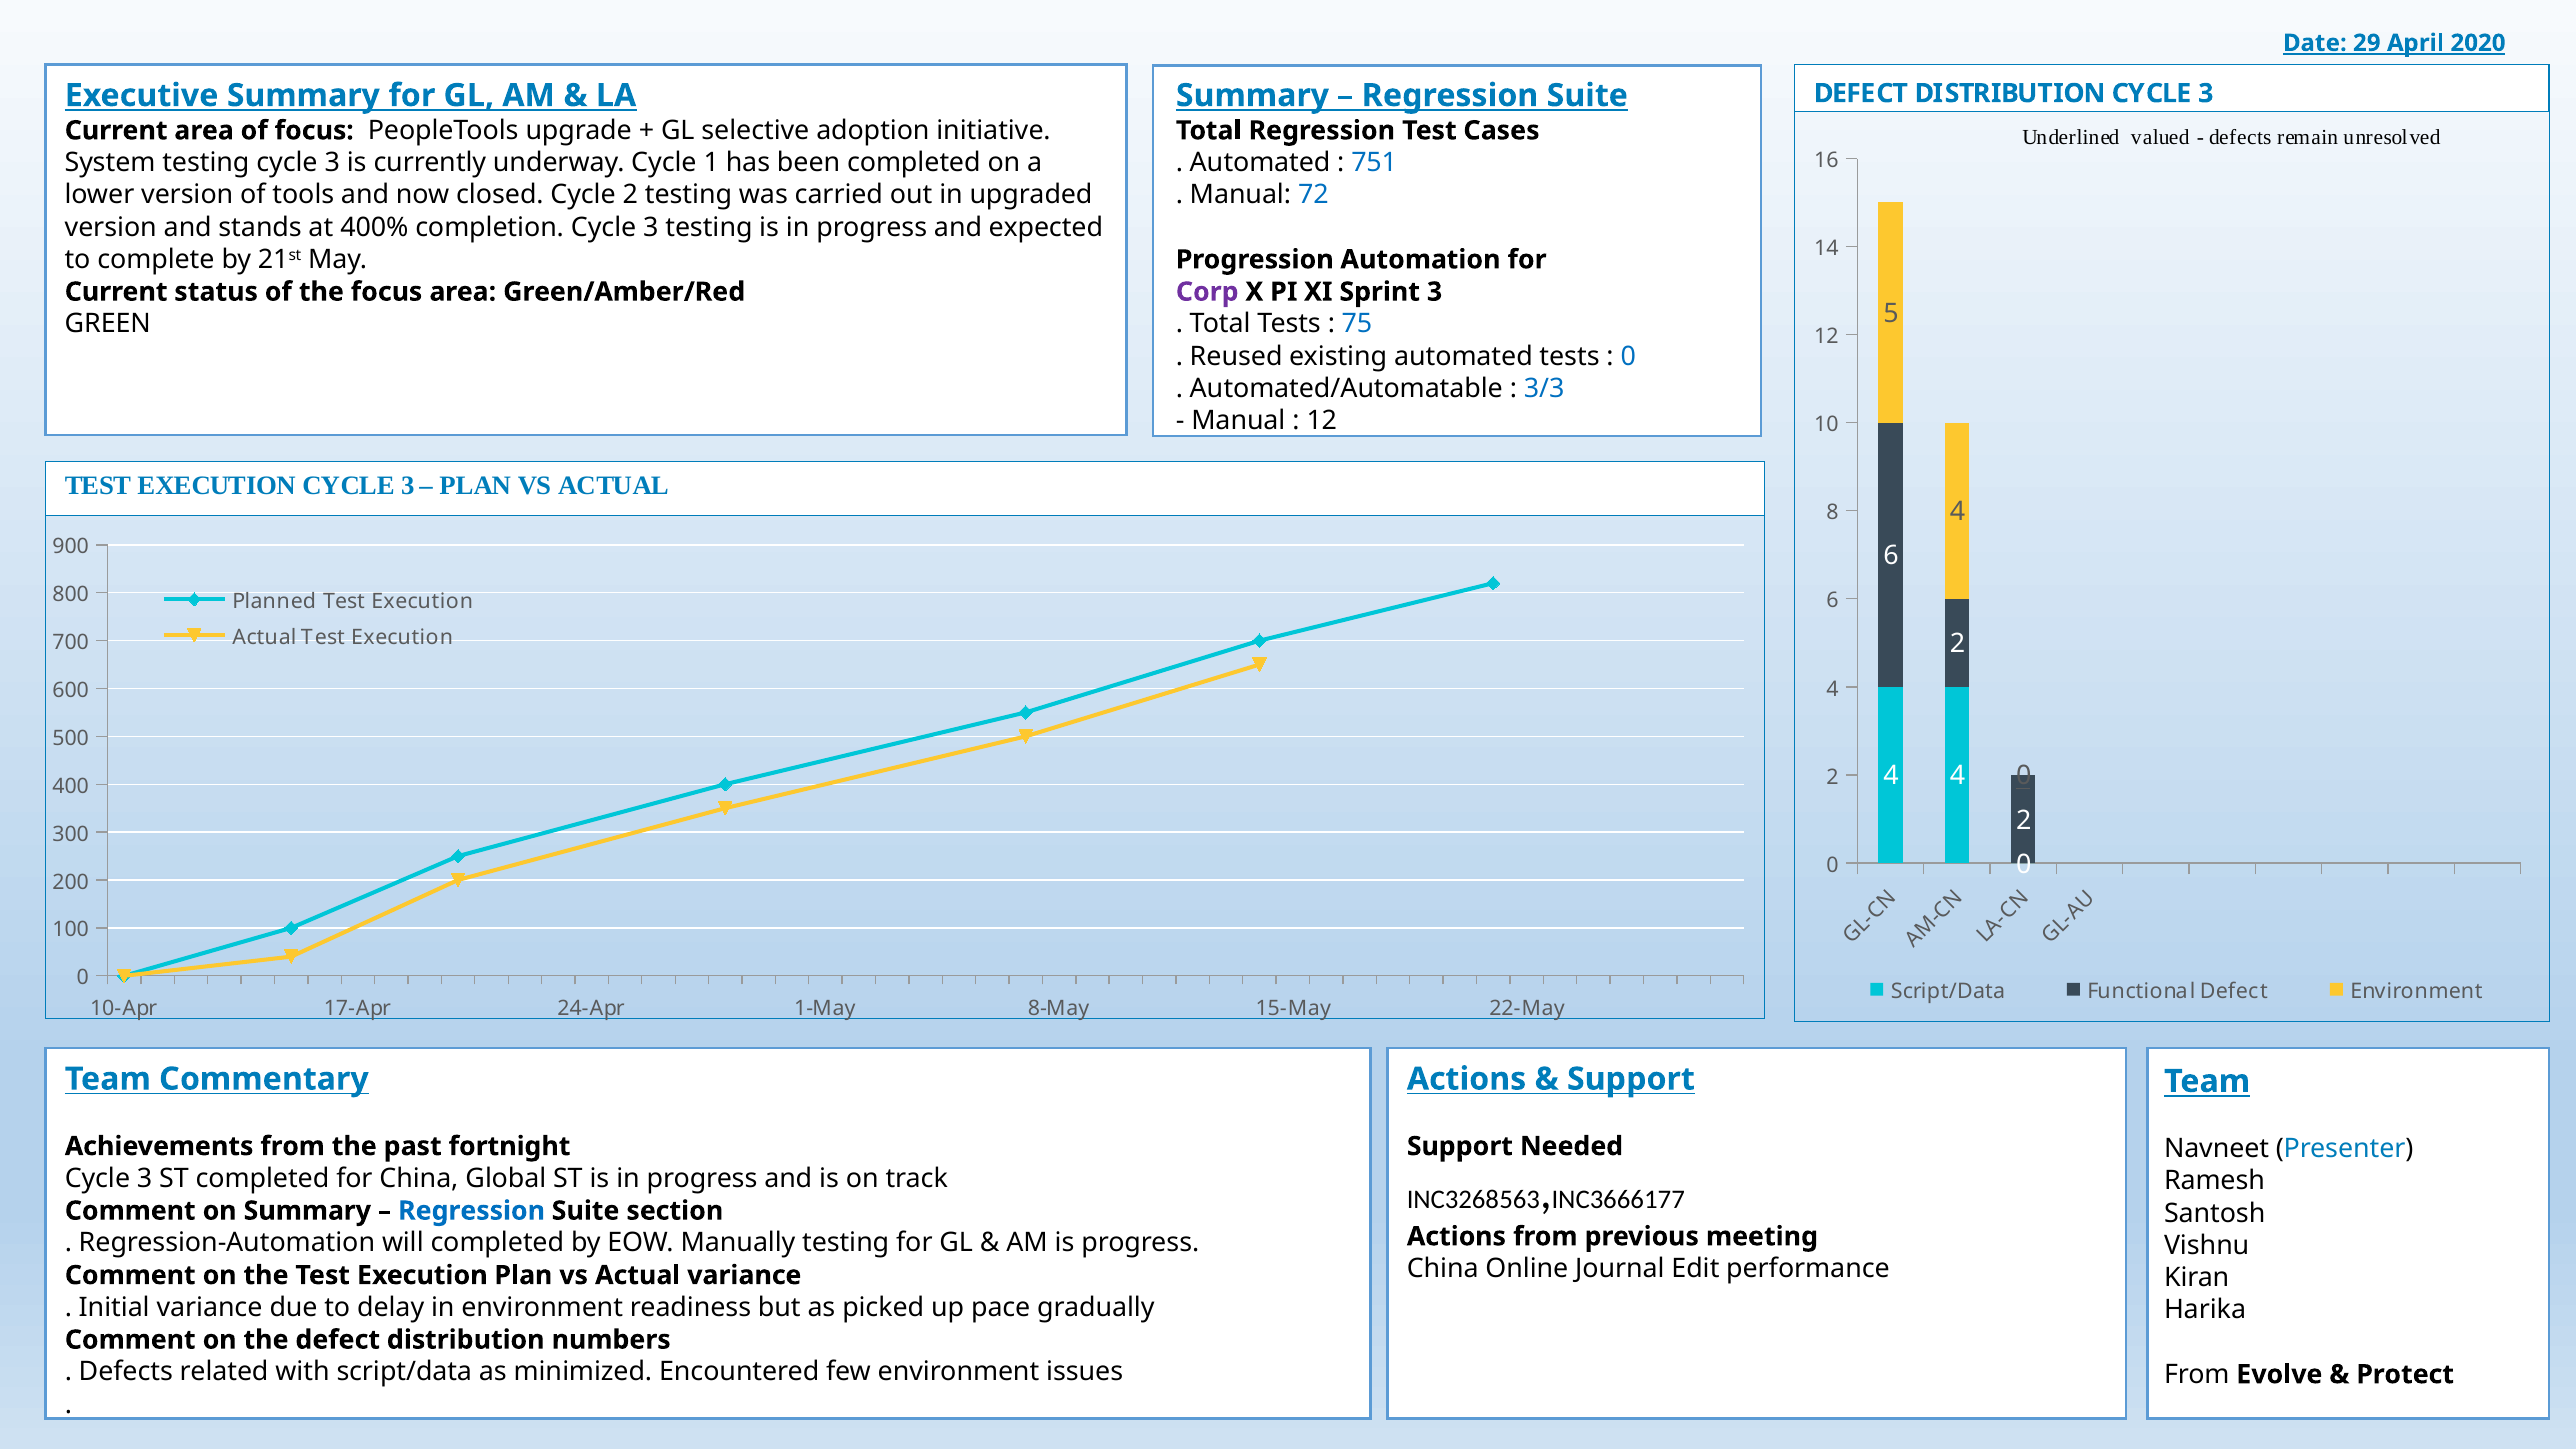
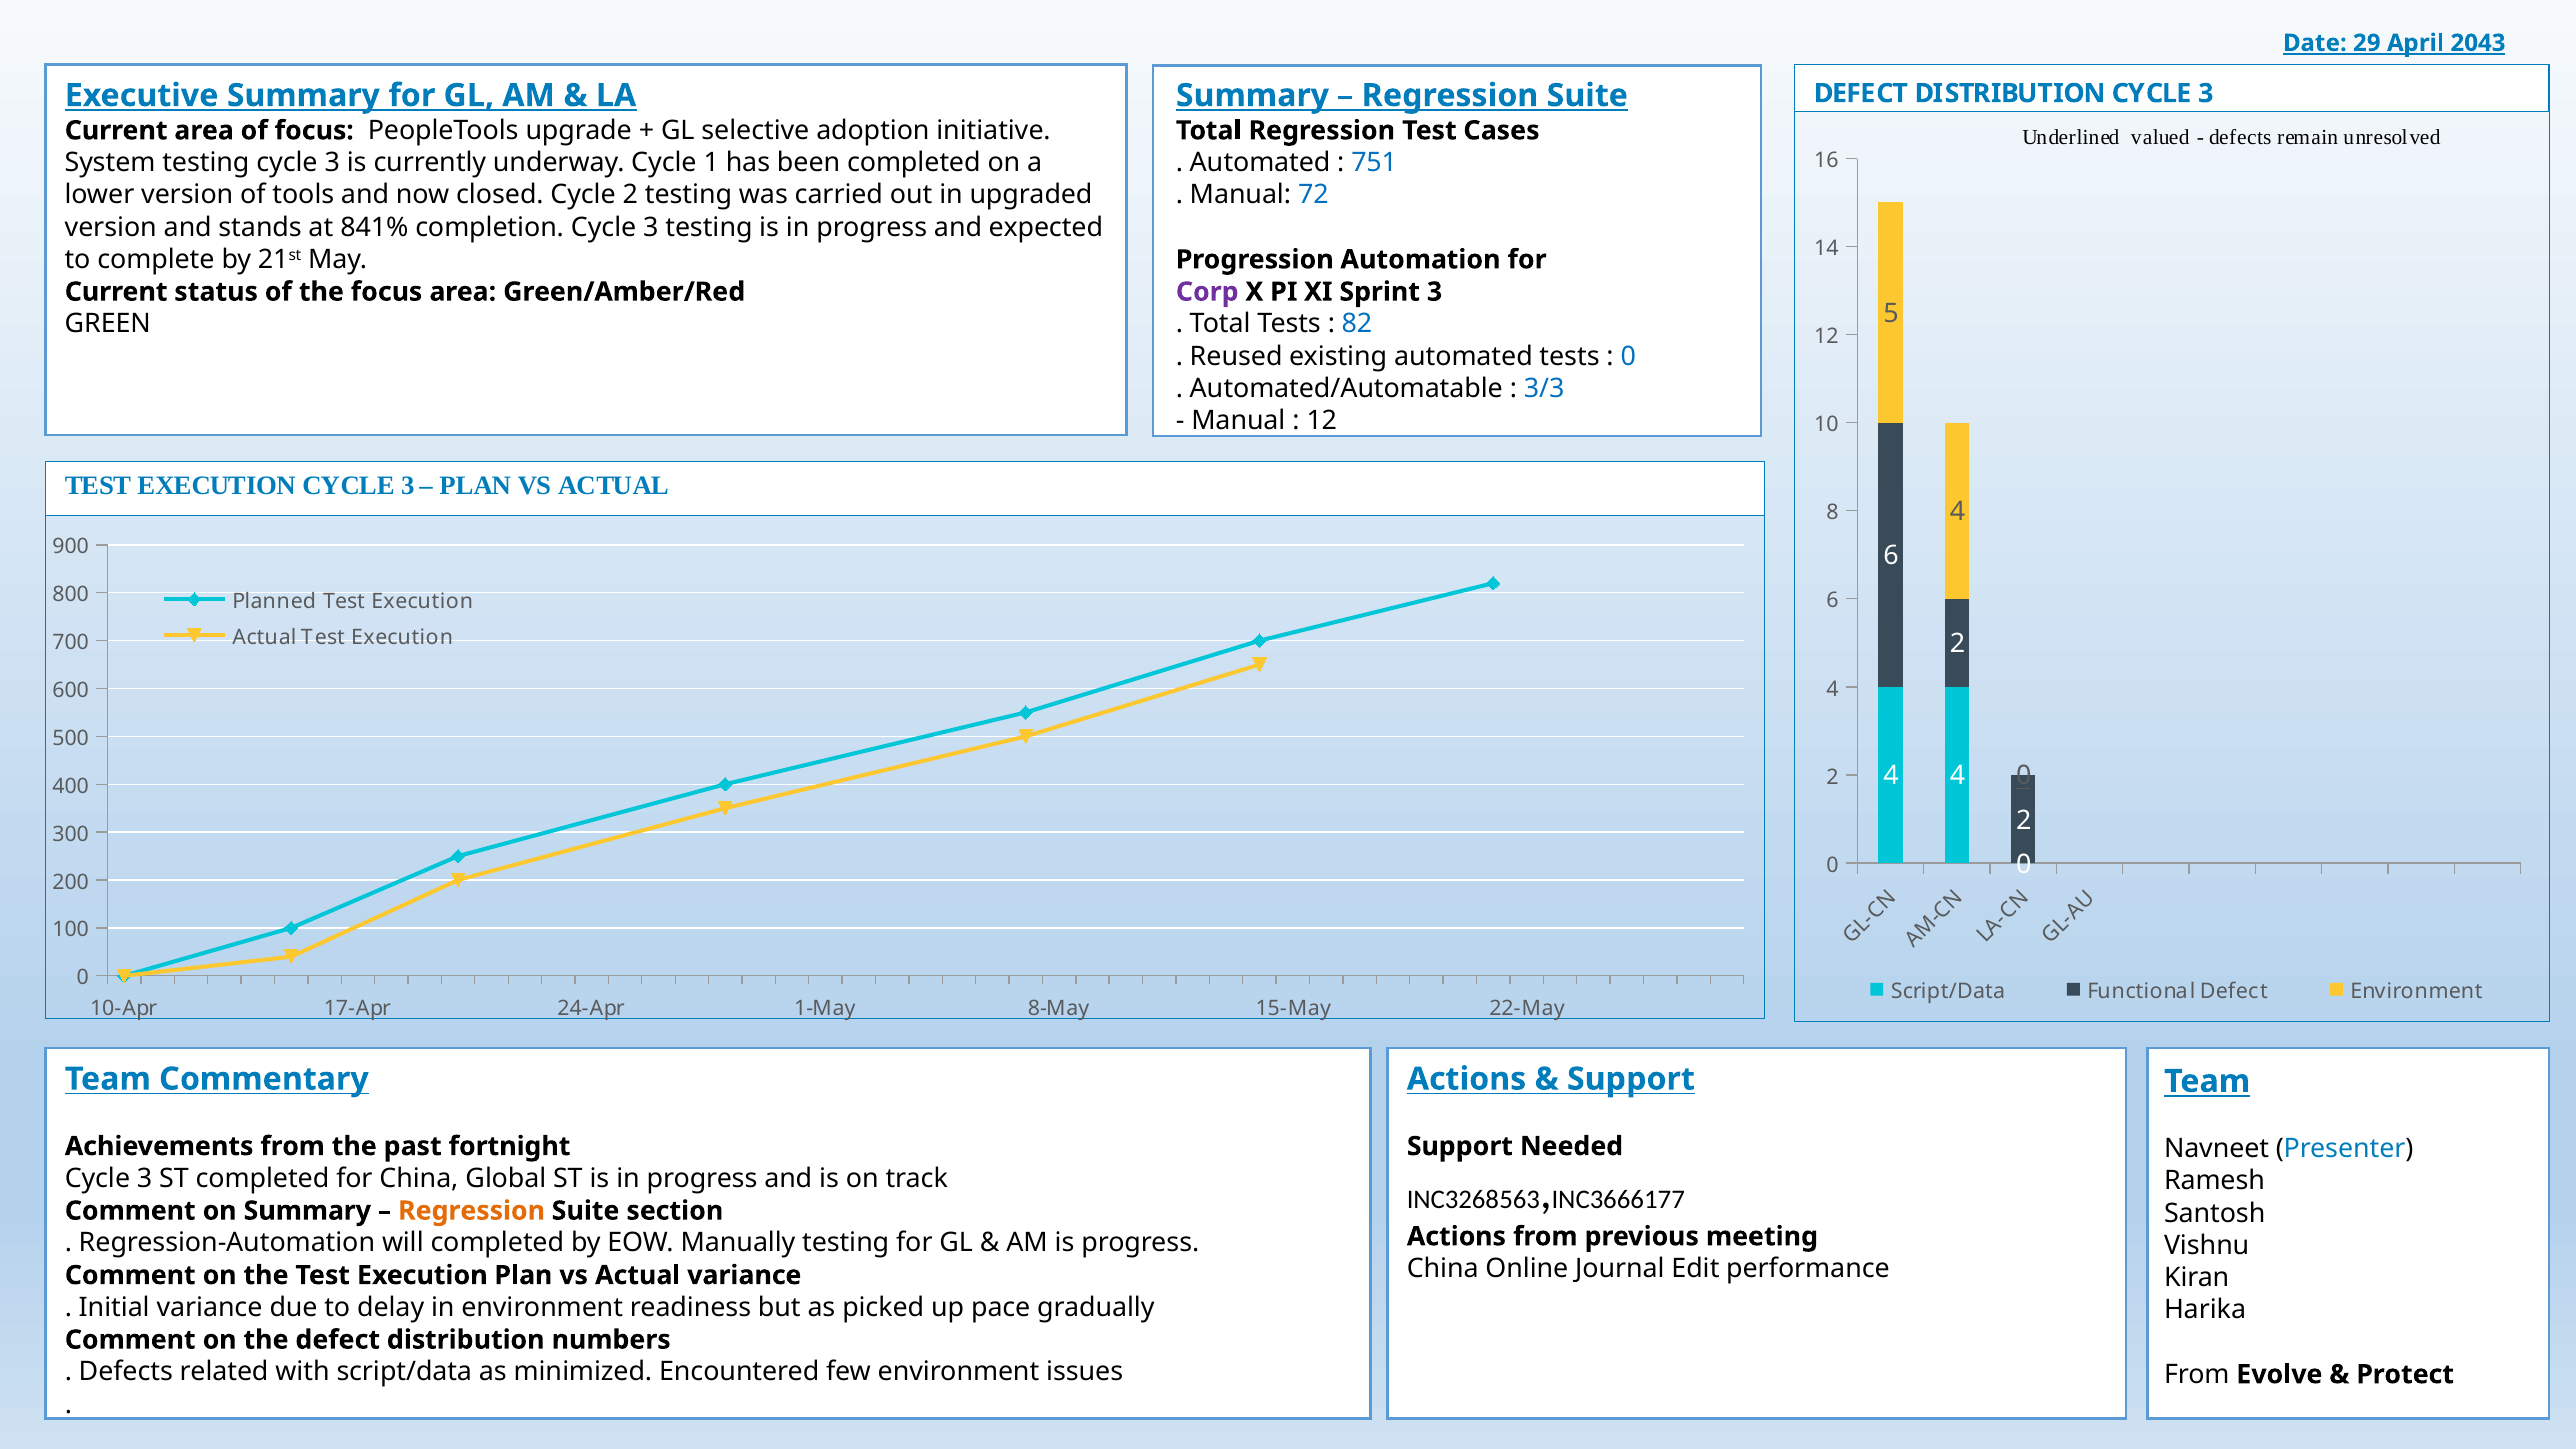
2020: 2020 -> 2043 (2478, 43)
400%: 400% -> 841% (374, 227)
75: 75 -> 82 (1357, 324)
Regression colour: blue -> orange (472, 1211)
